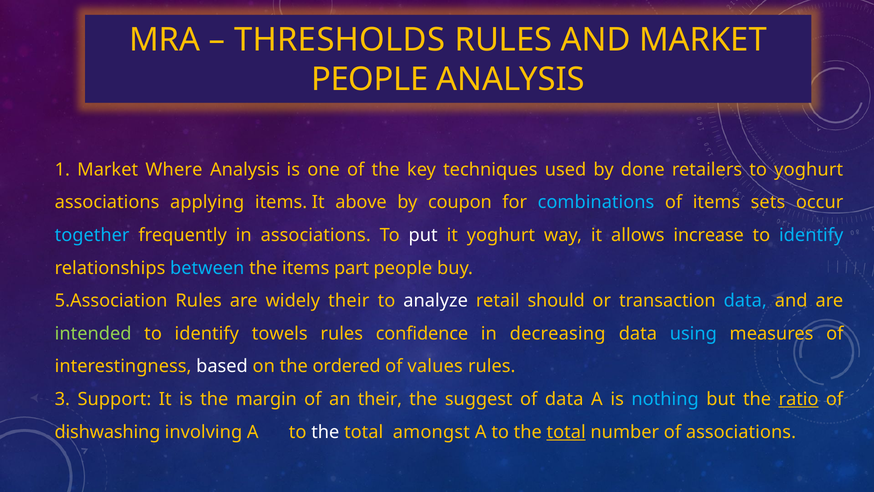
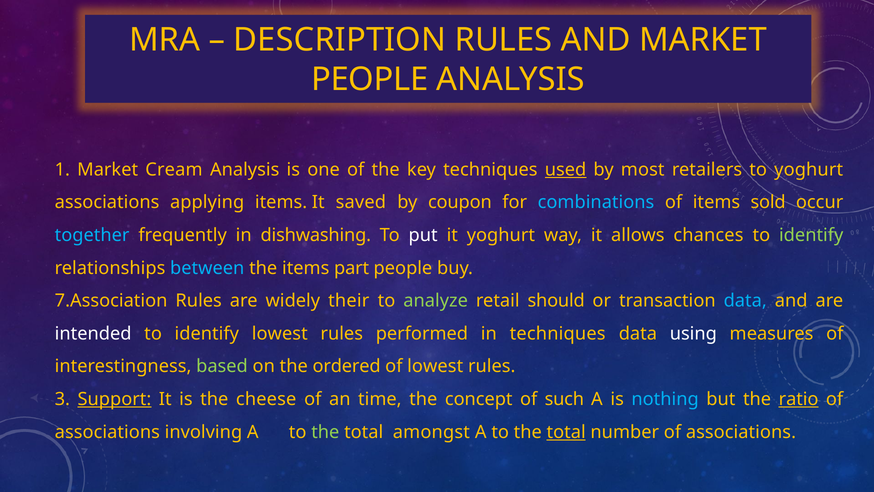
THRESHOLDS: THRESHOLDS -> DESCRIPTION (340, 40)
Where: Where -> Cream (174, 170)
used underline: none -> present (566, 170)
done: done -> most (643, 170)
above: above -> saved (361, 202)
sets: sets -> sold (768, 202)
in associations: associations -> dishwashing (316, 235)
increase: increase -> chances (708, 235)
identify colour: light blue -> light green (811, 235)
5.Association: 5.Association -> 7.Association (111, 301)
analyze colour: white -> light green (436, 301)
intended colour: light green -> white (93, 333)
identify towels: towels -> lowest (280, 333)
confidence: confidence -> performed (422, 333)
in decreasing: decreasing -> techniques (558, 333)
using colour: light blue -> white (693, 333)
based colour: white -> light green (222, 366)
of values: values -> lowest (435, 366)
Support underline: none -> present (114, 399)
margin: margin -> cheese (266, 399)
an their: their -> time (380, 399)
suggest: suggest -> concept (479, 399)
of data: data -> such (564, 399)
dishwashing: dishwashing -> associations (107, 432)
the colour: white -> light green (325, 432)
